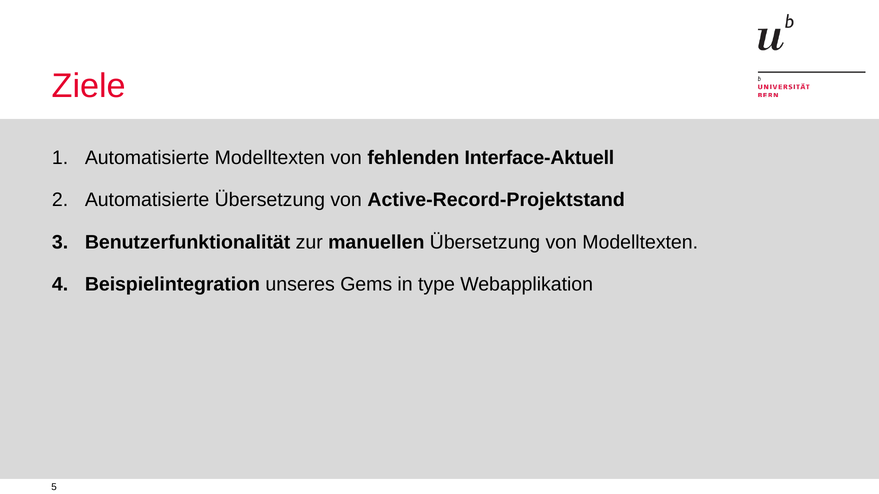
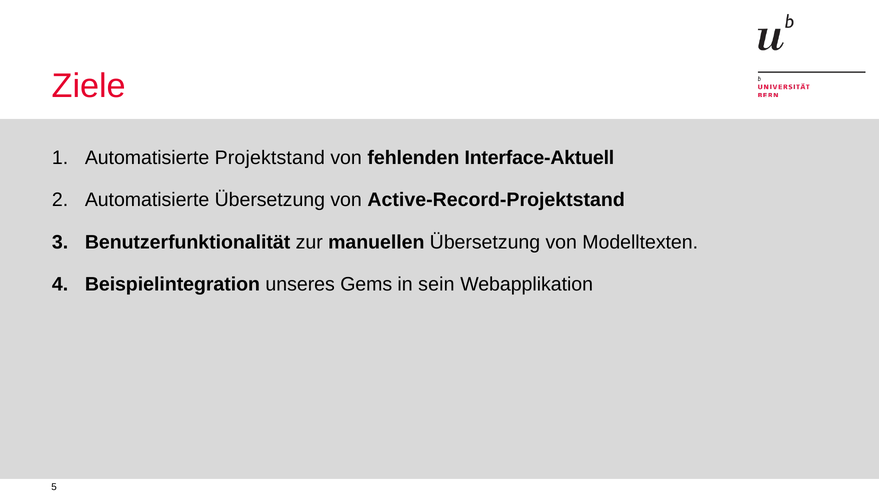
Automatisierte Modelltexten: Modelltexten -> Projektstand (270, 158)
type: type -> sein (436, 285)
